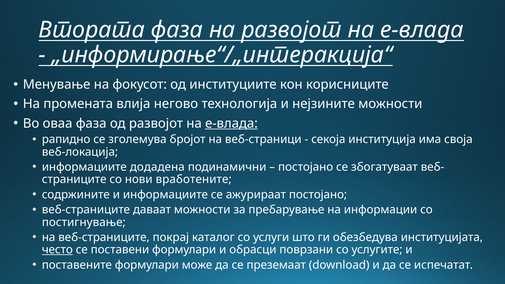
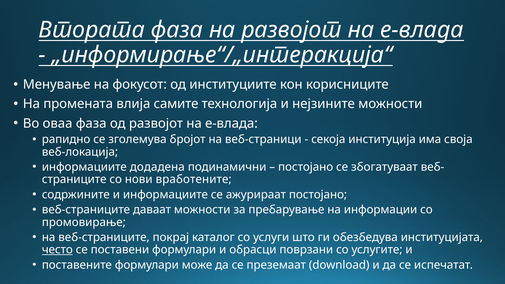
негово: негово -> самите (176, 104)
е-влада underline: present -> none (231, 123)
постигнување: постигнување -> промовирање (84, 222)
